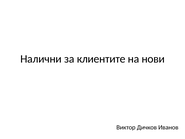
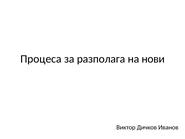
Налични: Налични -> Процеса (41, 59)
клиентите: клиентите -> разполага (101, 59)
